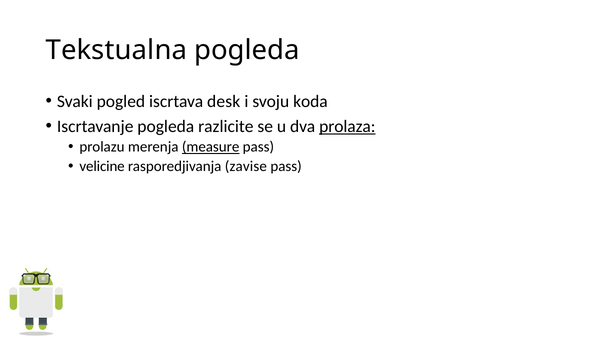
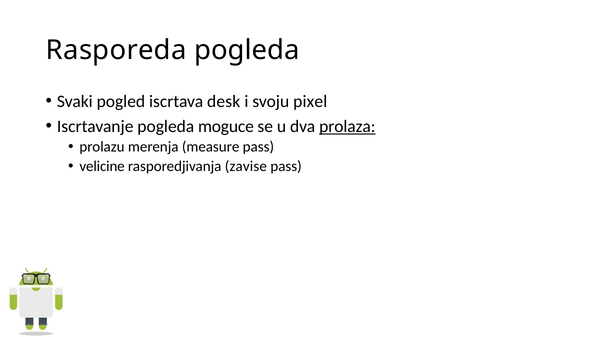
Tekstualna: Tekstualna -> Rasporeda (116, 50)
koda: koda -> pixel (310, 101)
razlicite: razlicite -> moguce (226, 127)
measure underline: present -> none (211, 147)
